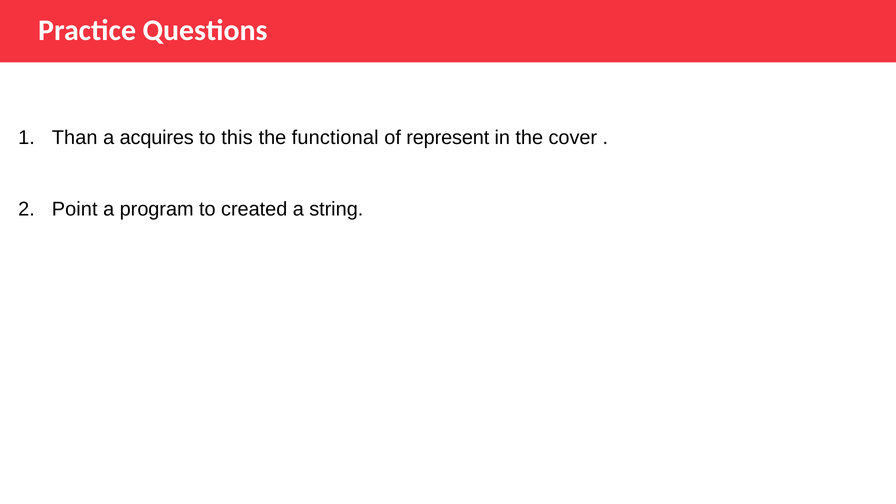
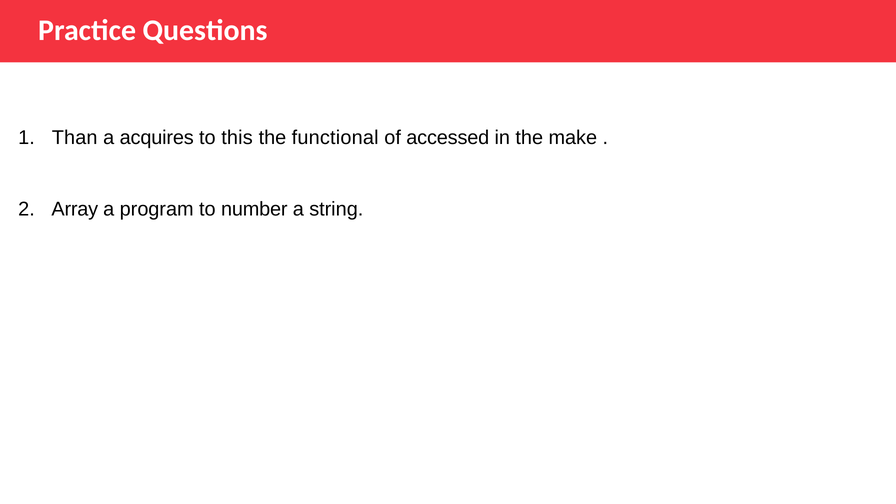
represent: represent -> accessed (448, 138)
cover: cover -> make (573, 138)
Point: Point -> Array (75, 209)
created: created -> number (254, 209)
